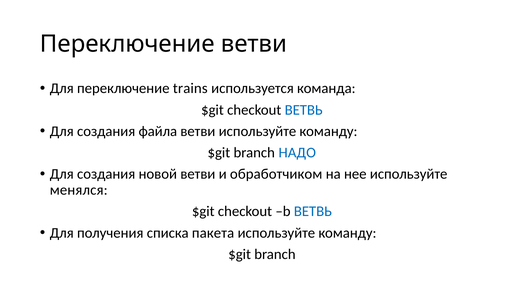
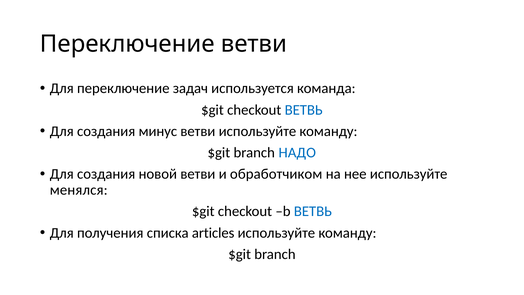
trains: trains -> задач (190, 88)
файла: файла -> минус (158, 131)
пакета: пакета -> articles (213, 233)
